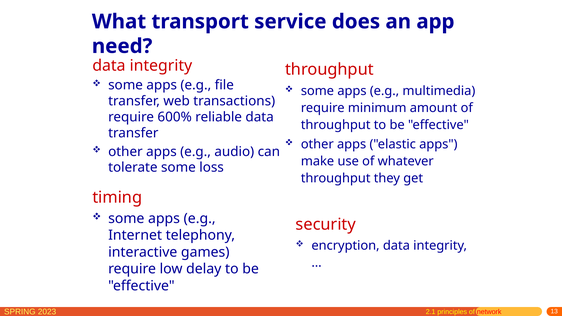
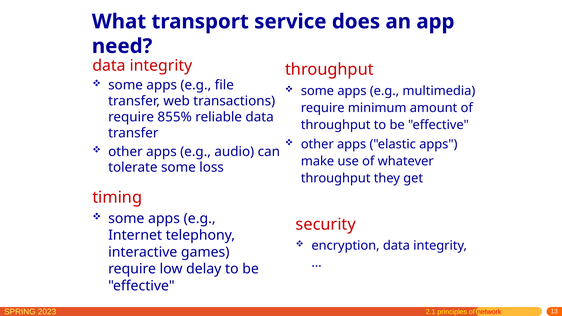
600%: 600% -> 855% (175, 117)
